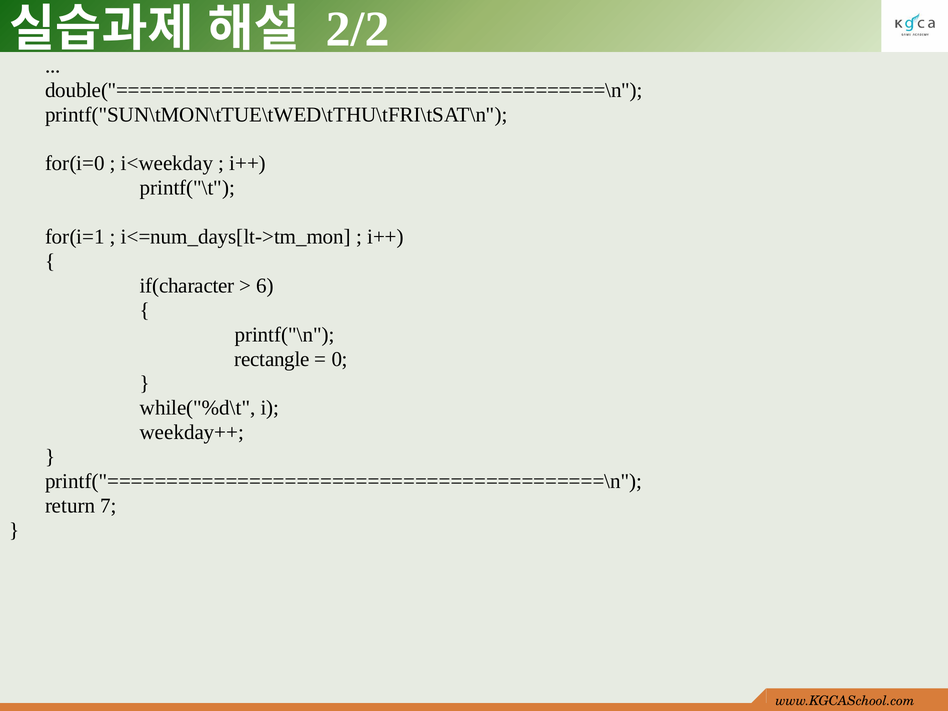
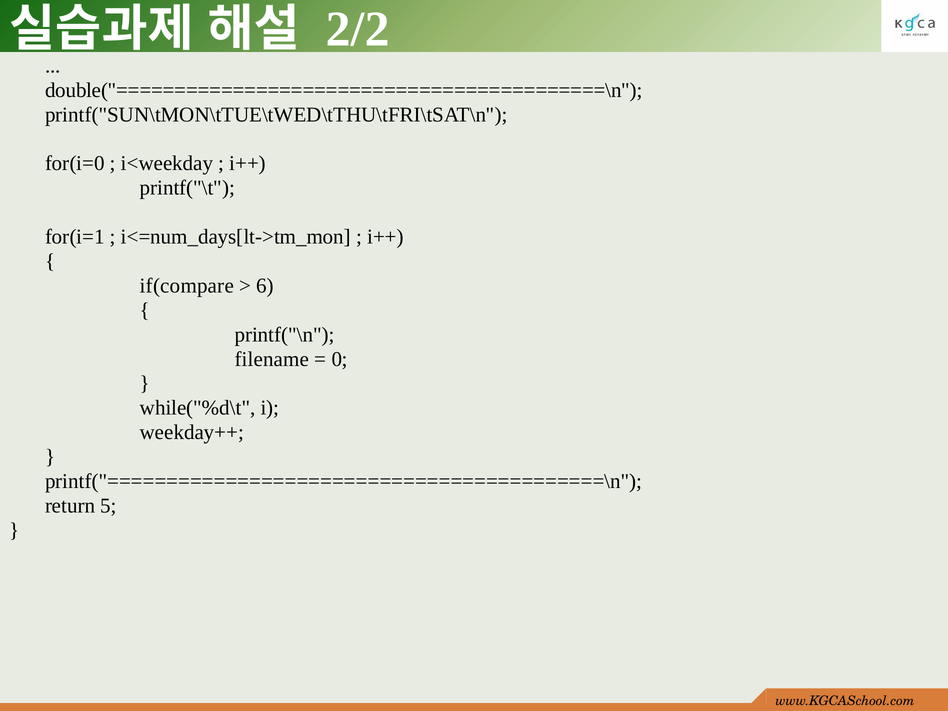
if(character: if(character -> if(compare (187, 286)
rectangle: rectangle -> filename (272, 359)
7: 7 -> 5 (108, 506)
